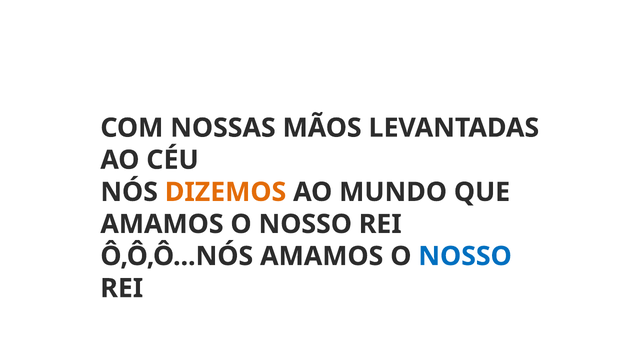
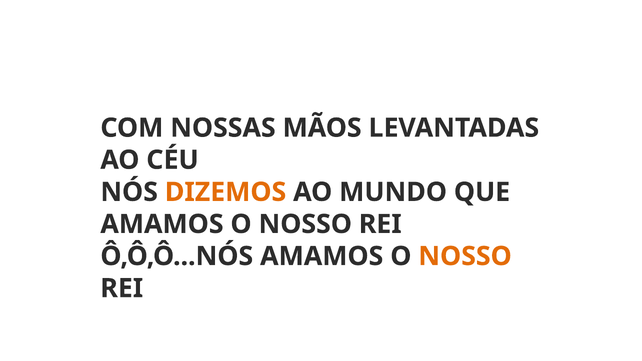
NOSSO colour: blue -> orange (465, 256)
